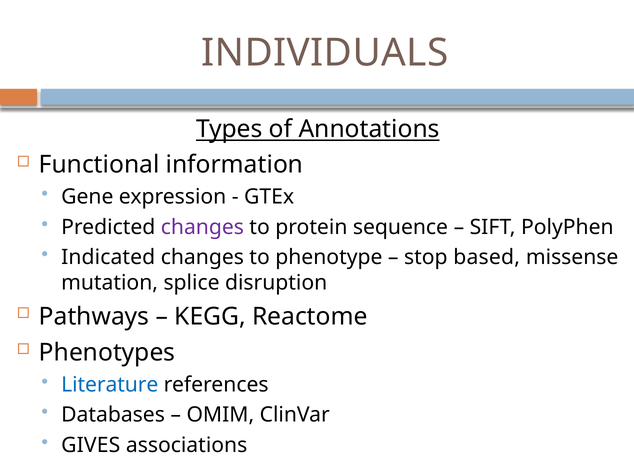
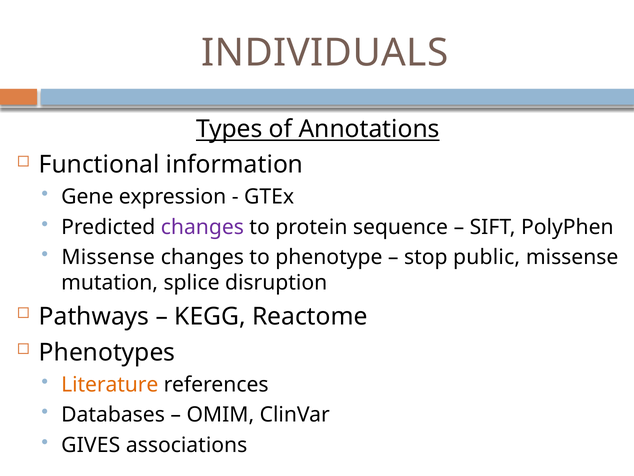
Indicated: Indicated -> Missense (108, 257)
based: based -> public (487, 257)
Literature colour: blue -> orange (110, 384)
